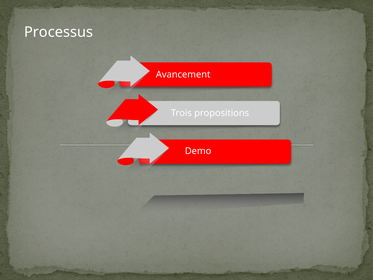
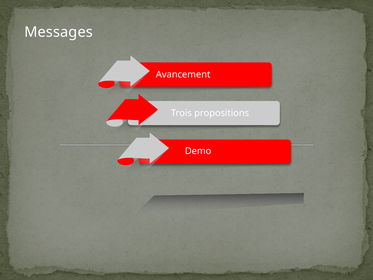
Processus: Processus -> Messages (59, 32)
